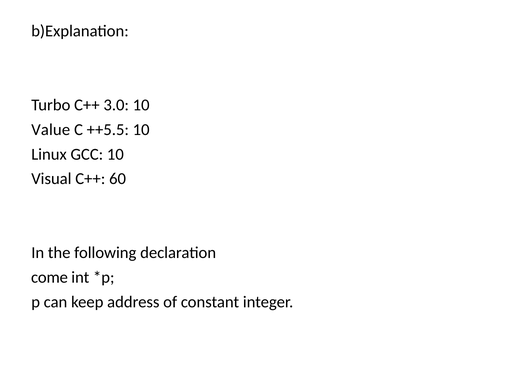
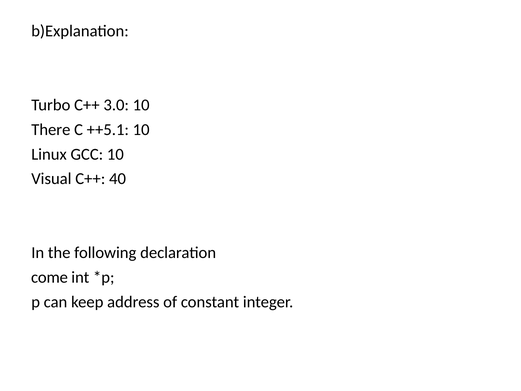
Value: Value -> There (51, 129)
++5.5: ++5.5 -> ++5.1 (108, 129)
60: 60 -> 40 (118, 179)
